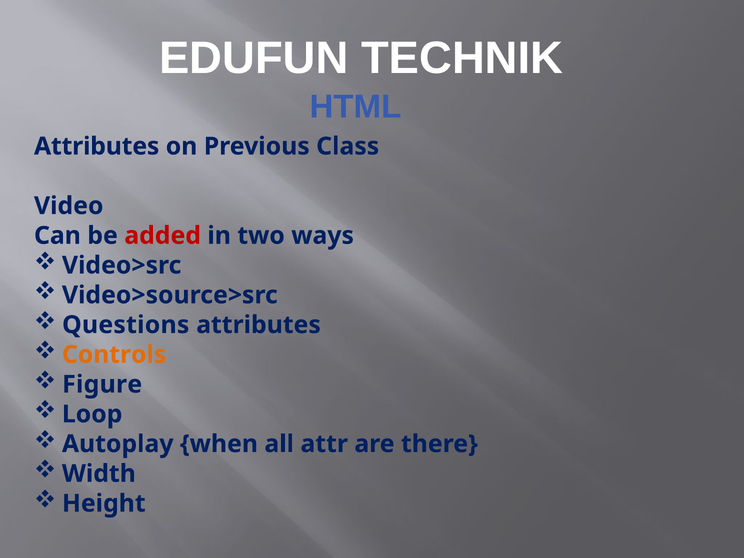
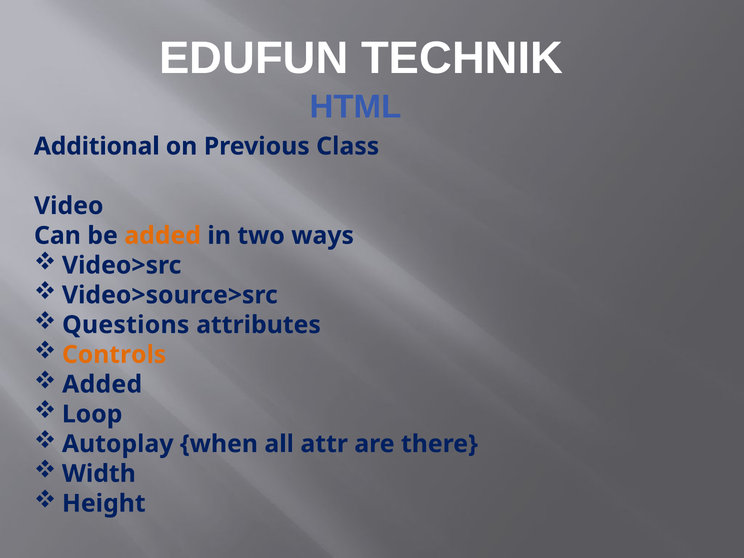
Attributes: Attributes -> Additional (97, 146)
added colour: red -> orange (163, 236)
Figure: Figure -> Added (102, 384)
